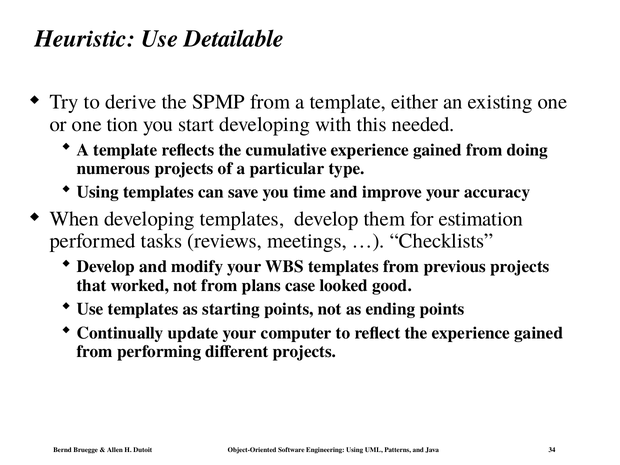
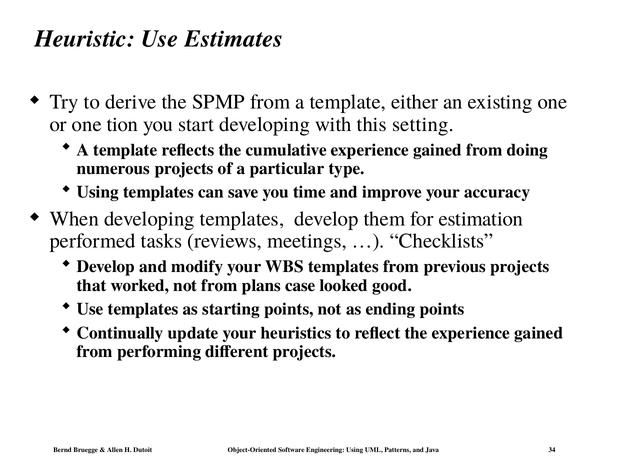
Detailable: Detailable -> Estimates (234, 39)
needed: needed -> setting (423, 124)
computer: computer -> heuristics (296, 333)
